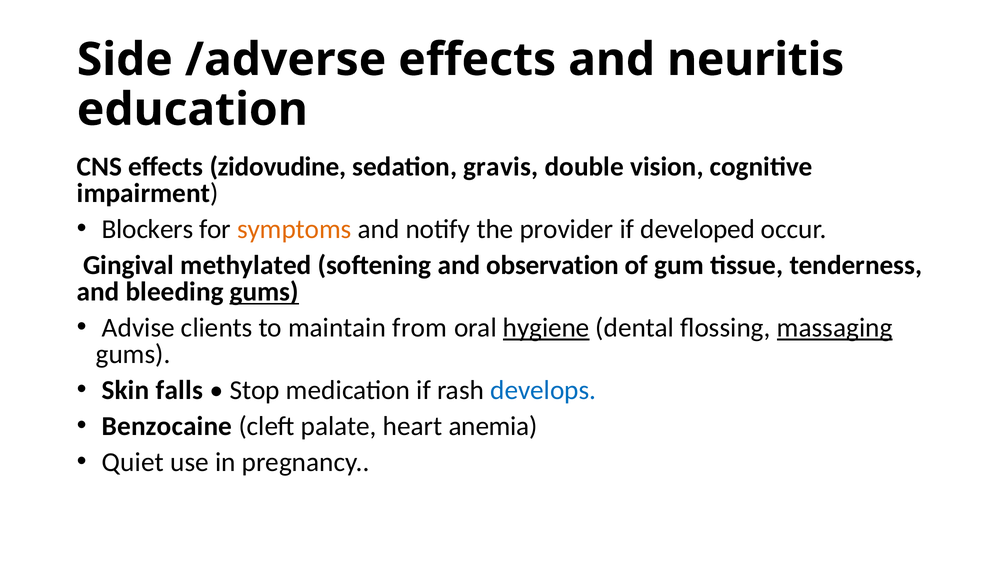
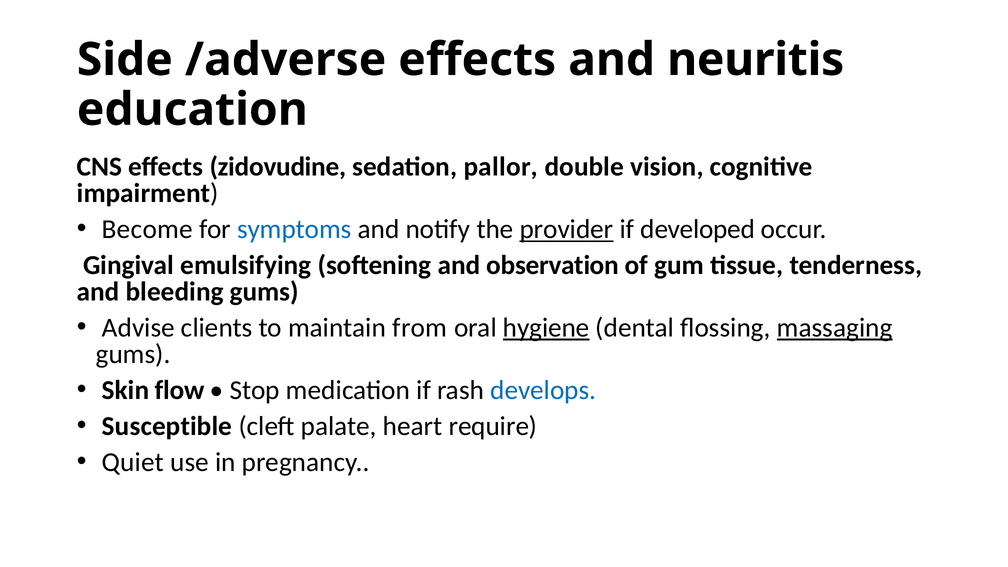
gravis: gravis -> pallor (501, 167)
Blockers: Blockers -> Become (147, 229)
symptoms colour: orange -> blue (294, 229)
provider underline: none -> present (567, 229)
methylated: methylated -> emulsifying (246, 265)
gums underline: present -> none (264, 292)
falls: falls -> flow (180, 390)
Benzocaine: Benzocaine -> Susceptible (167, 426)
anemia: anemia -> require (493, 426)
